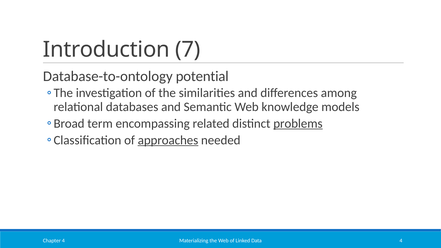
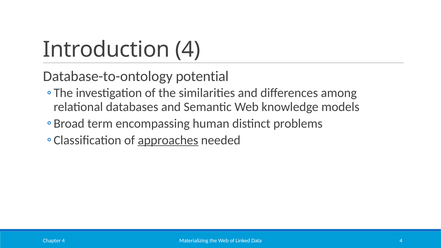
Introduction 7: 7 -> 4 (188, 49)
related: related -> human (211, 123)
problems underline: present -> none (298, 123)
